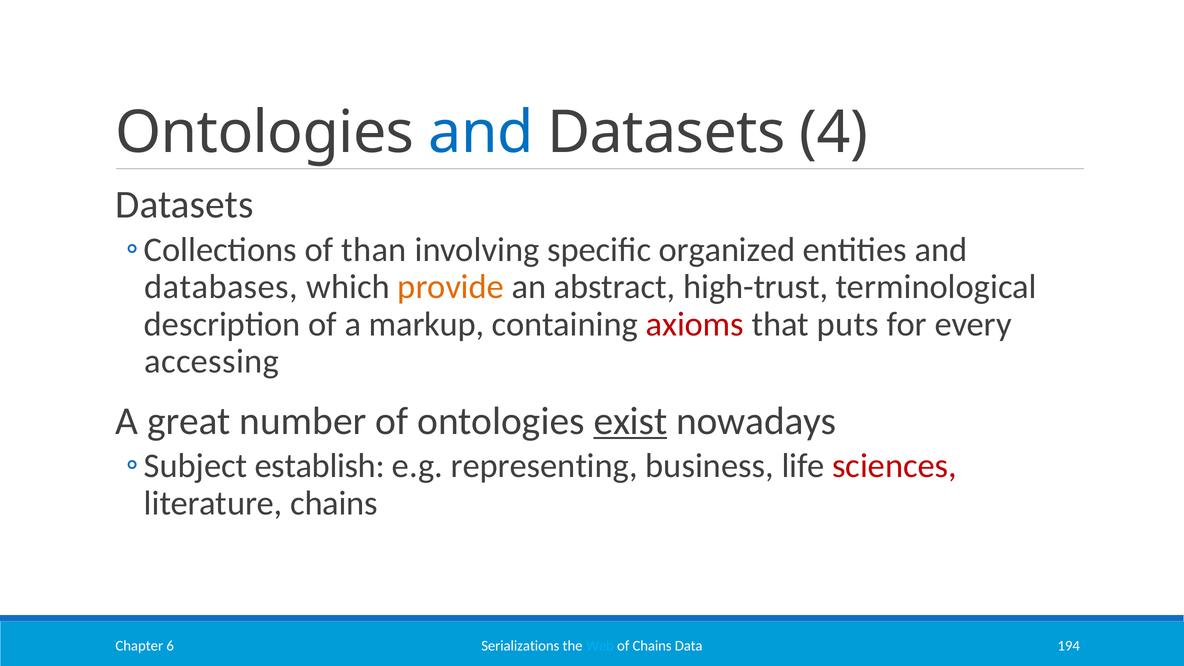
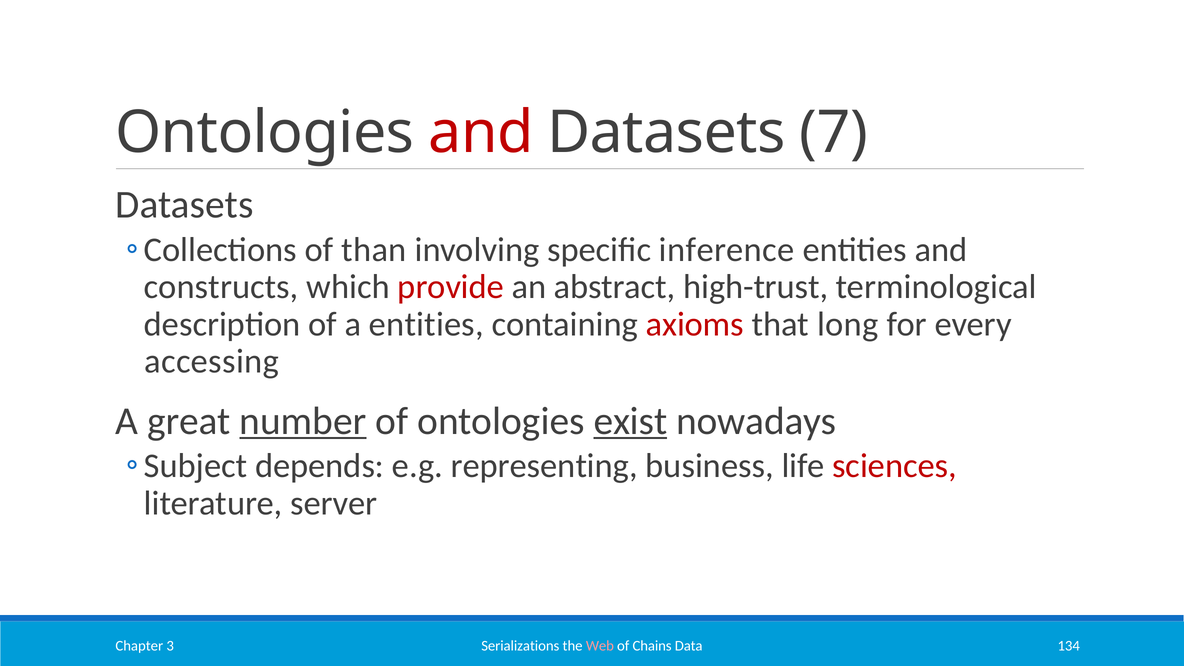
and colour: blue -> red (481, 133)
4: 4 -> 7 (834, 133)
organized: organized -> inference (727, 250)
databases: databases -> constructs (221, 287)
provide colour: orange -> red (451, 287)
a markup: markup -> entities (426, 324)
puts: puts -> long (848, 324)
number underline: none -> present (303, 421)
establish: establish -> depends (320, 466)
literature chains: chains -> server (334, 503)
Web colour: light blue -> pink (600, 646)
194: 194 -> 134 (1069, 646)
6: 6 -> 3 (170, 646)
